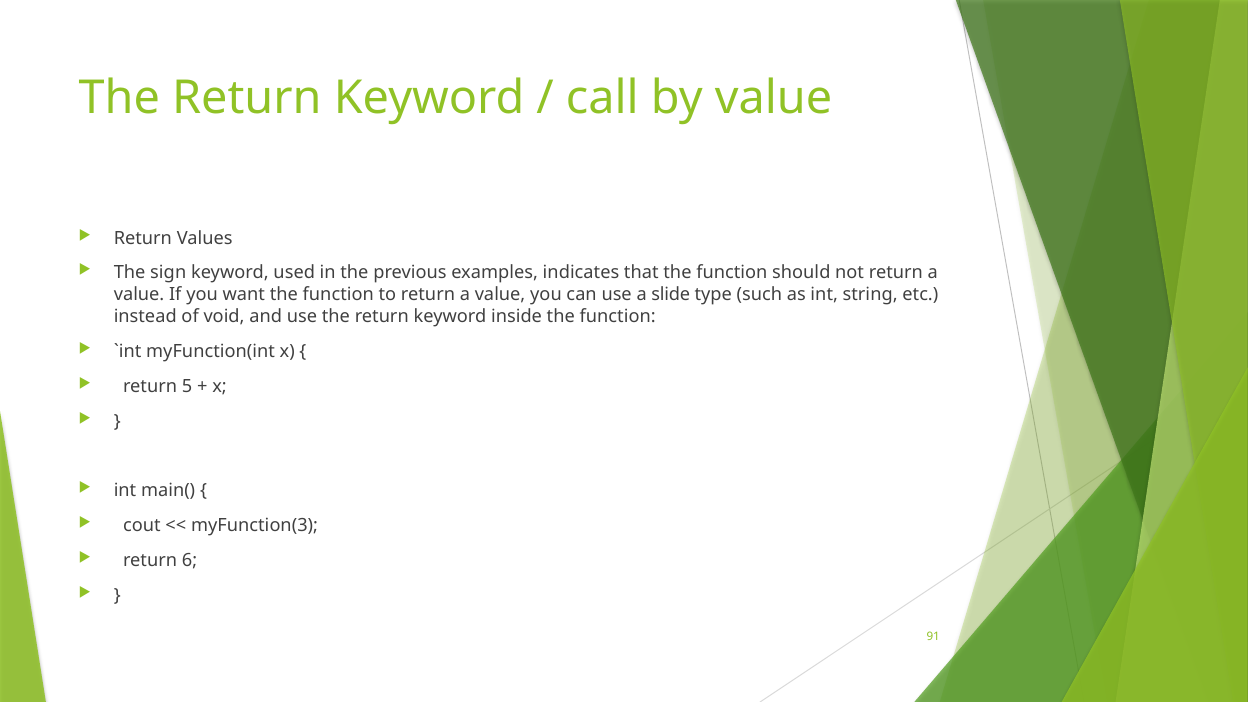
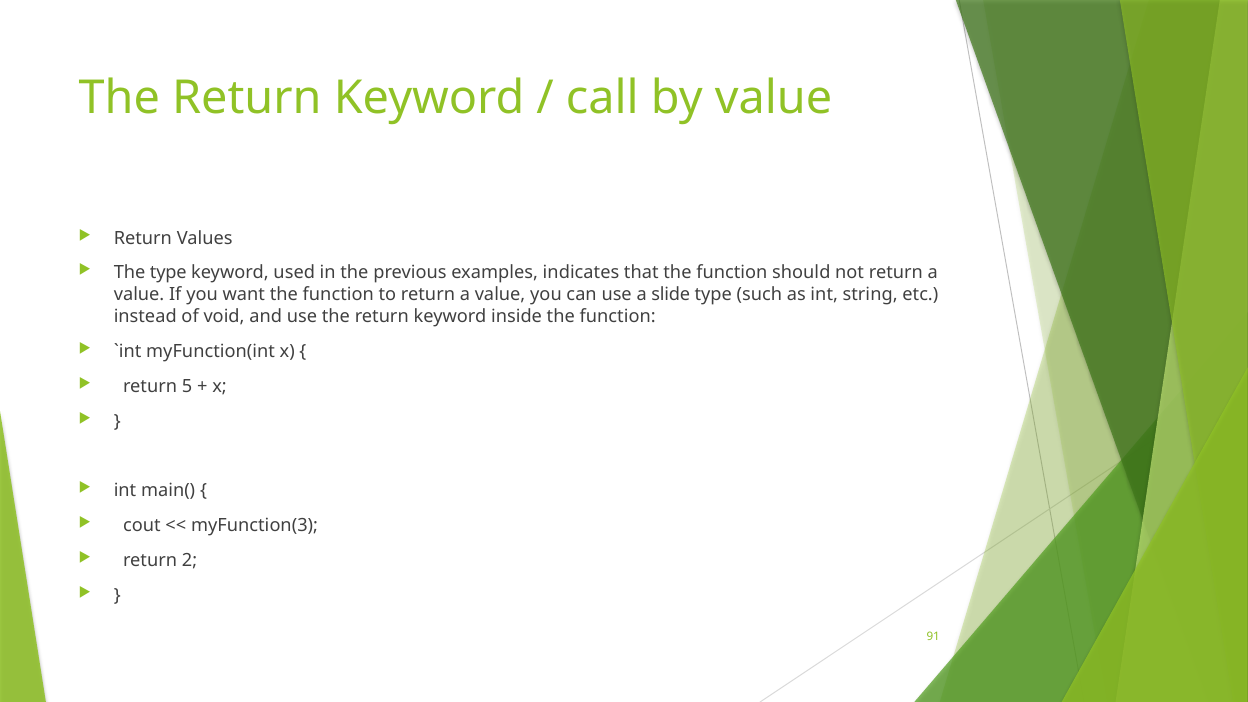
The sign: sign -> type (168, 273)
6: 6 -> 2 (190, 561)
